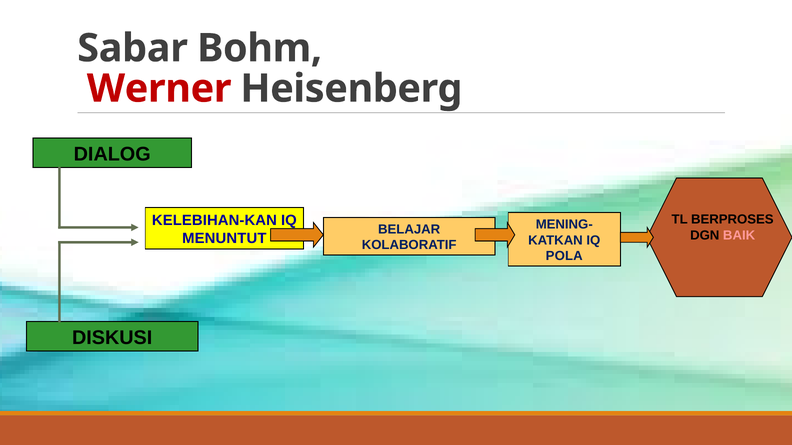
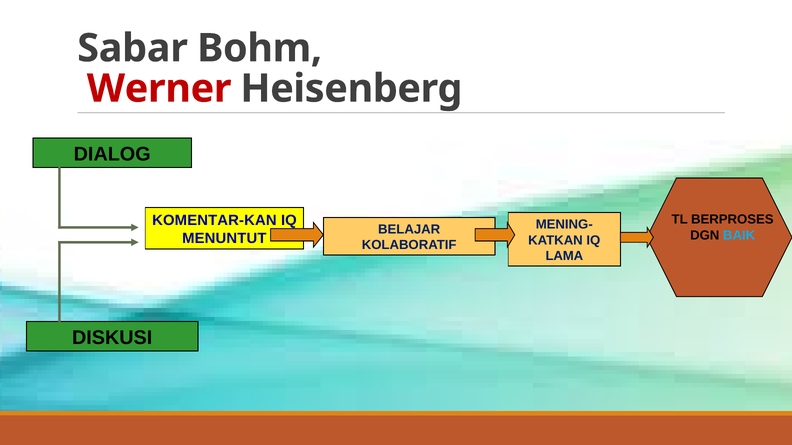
KELEBIHAN-KAN: KELEBIHAN-KAN -> KOMENTAR-KAN (214, 221)
BAIK colour: pink -> light blue (739, 235)
POLA: POLA -> LAMA (564, 256)
